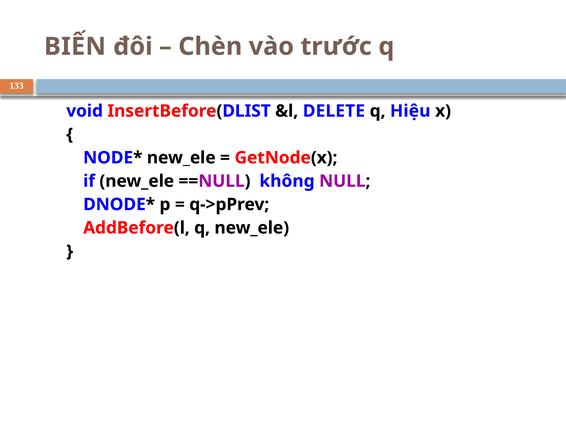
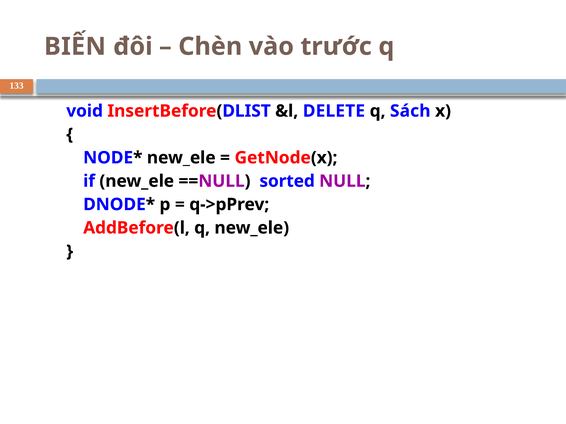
Hiệu: Hiệu -> Sách (410, 111)
không: không -> sorted (287, 181)
